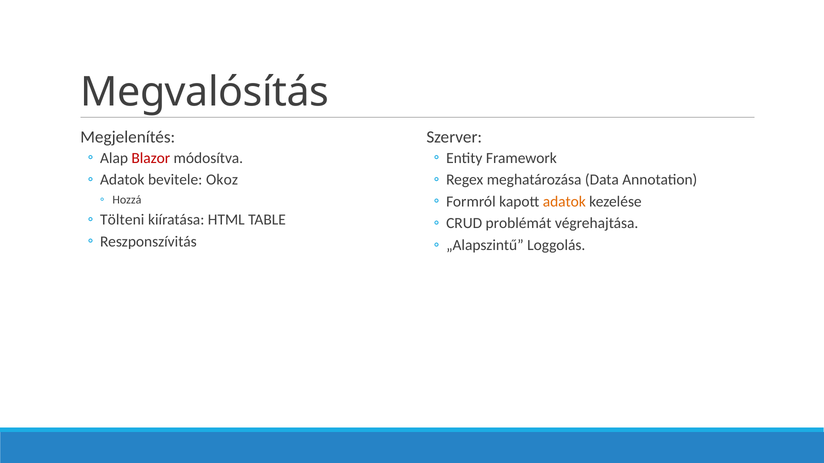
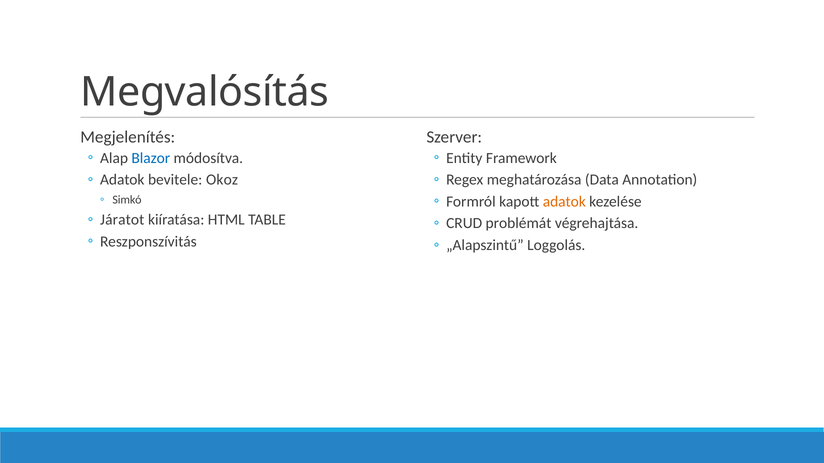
Blazor colour: red -> blue (151, 158)
Hozzá: Hozzá -> Simkó (127, 200)
Tölteni: Tölteni -> Járatot (122, 220)
